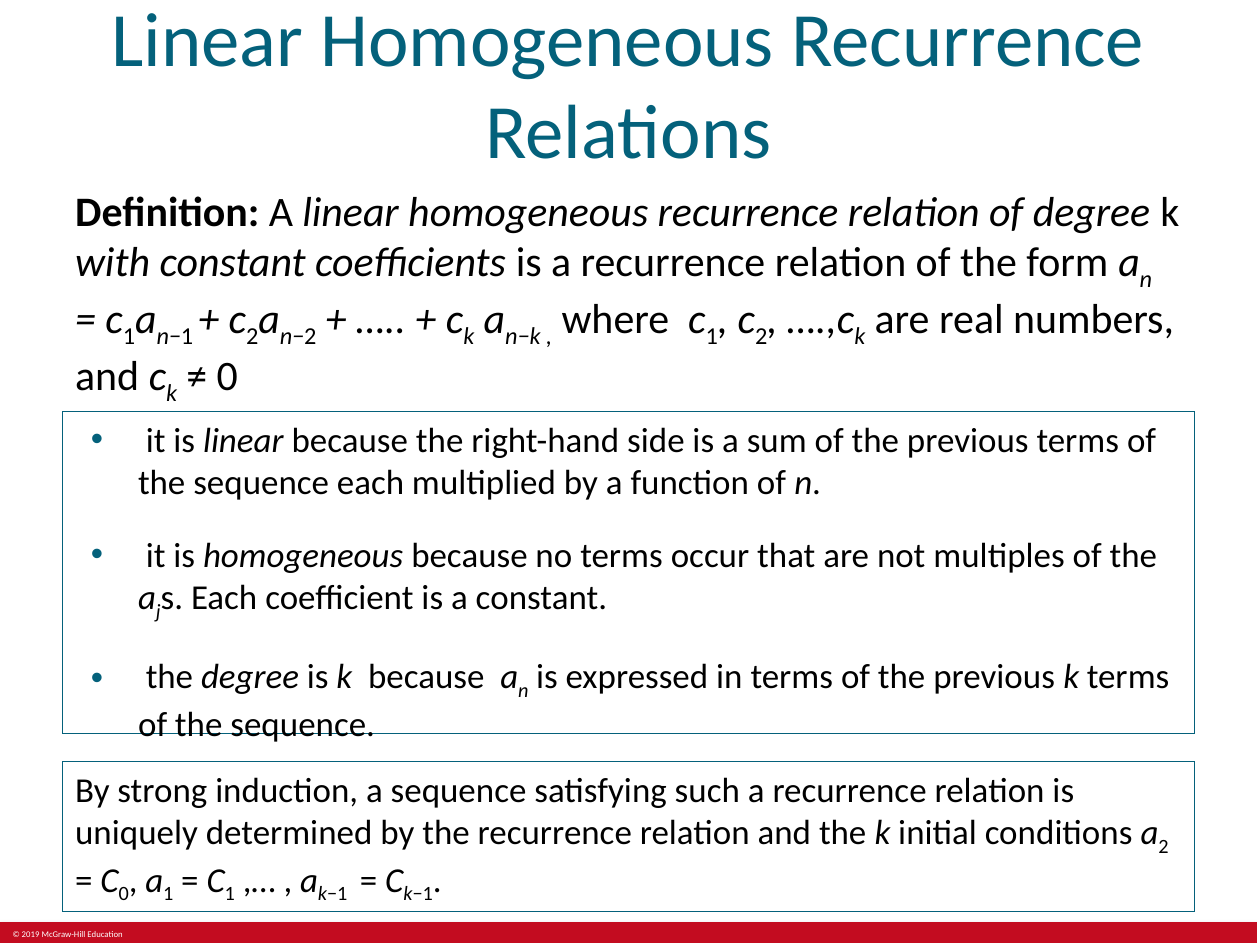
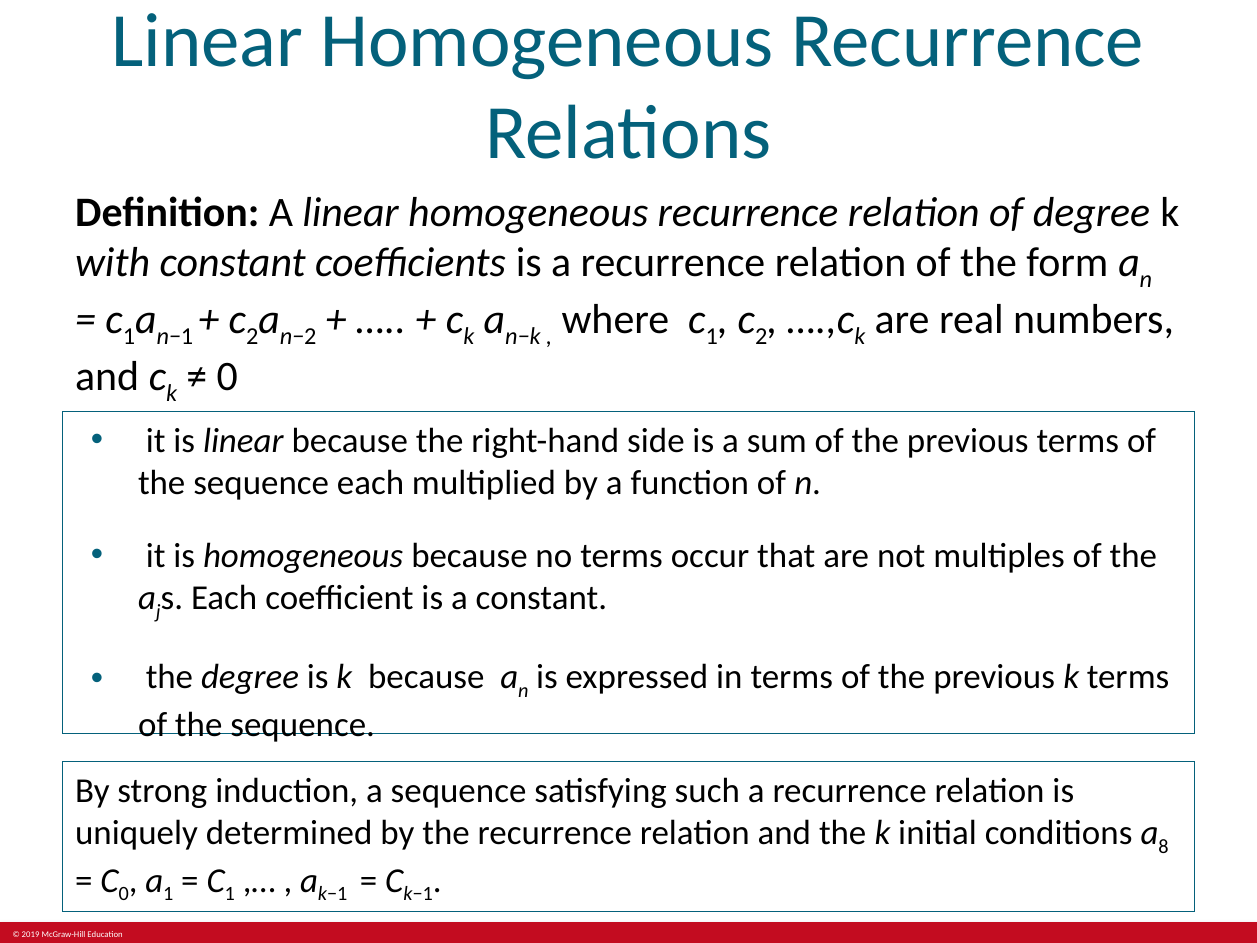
a 2: 2 -> 8 (1164, 846)
